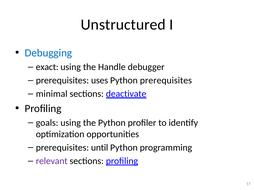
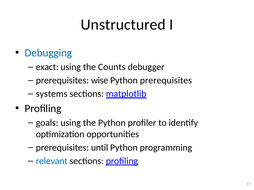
Handle: Handle -> Counts (112, 67)
uses: uses -> wise (100, 81)
minimal: minimal -> systems (52, 94)
deactivate: deactivate -> matplotlib (126, 94)
relevant colour: purple -> blue (52, 161)
